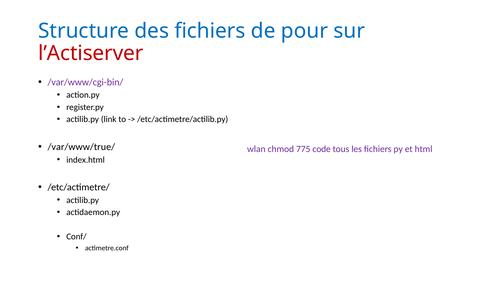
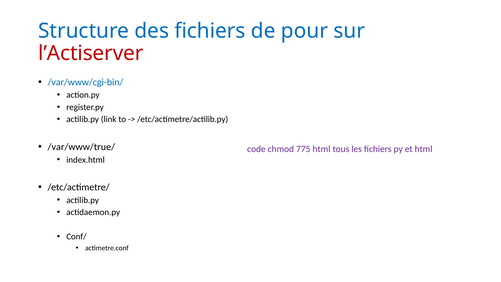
/var/www/cgi-bin/ colour: purple -> blue (85, 82)
wlan: wlan -> code (256, 149)
775 code: code -> html (321, 149)
